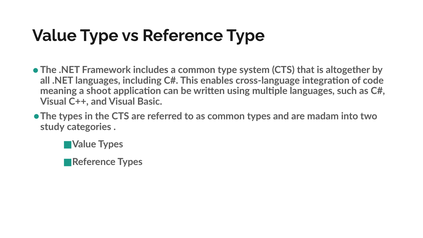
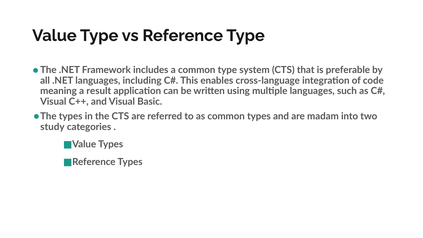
altogether: altogether -> preferable (348, 70)
shoot: shoot -> result (99, 91)
